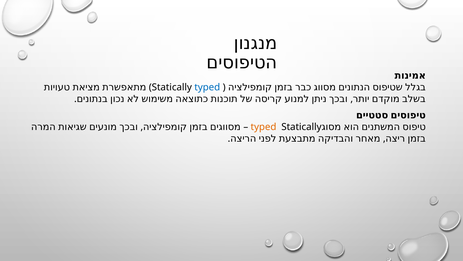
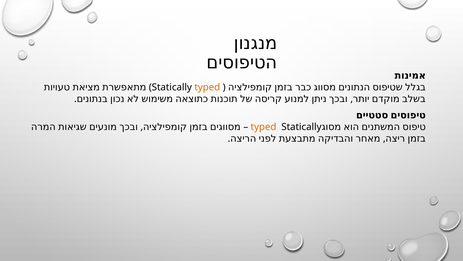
typed colour: blue -> orange (207, 87)
